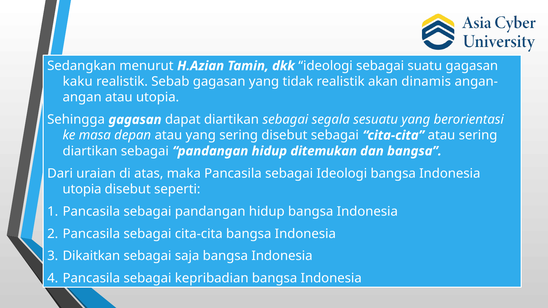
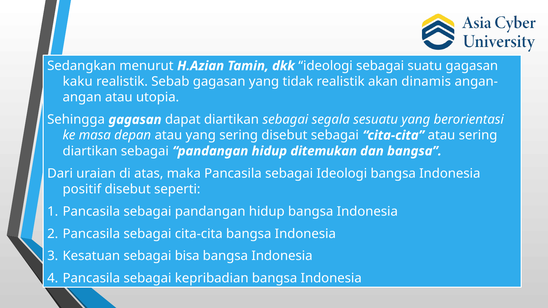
utopia: utopia -> positif (82, 189)
Dikaitkan: Dikaitkan -> Kesatuan (91, 256)
saja: saja -> bisa (187, 256)
